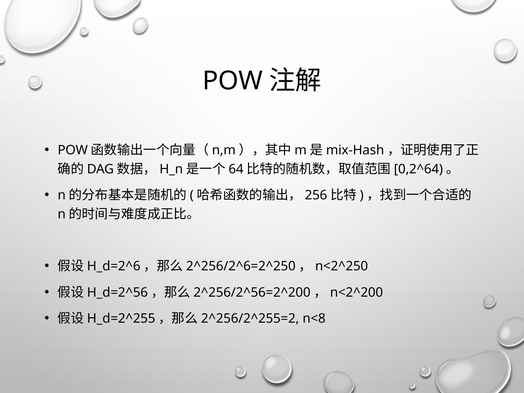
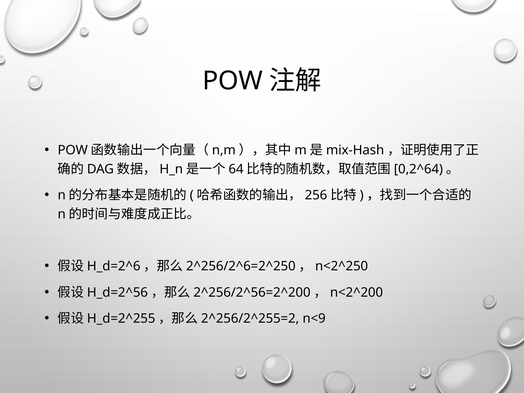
n<8: n<8 -> n<9 (314, 319)
